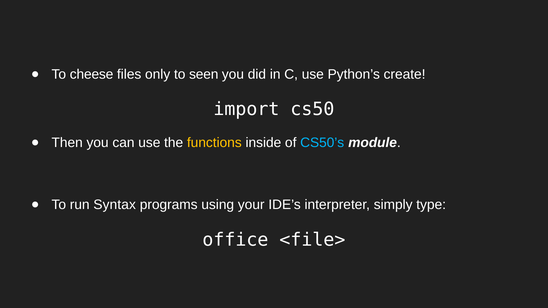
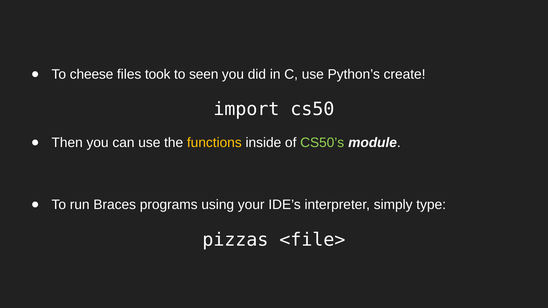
only: only -> took (158, 74)
CS50’s colour: light blue -> light green (322, 143)
Syntax: Syntax -> Braces (115, 205)
office: office -> pizzas (236, 240)
